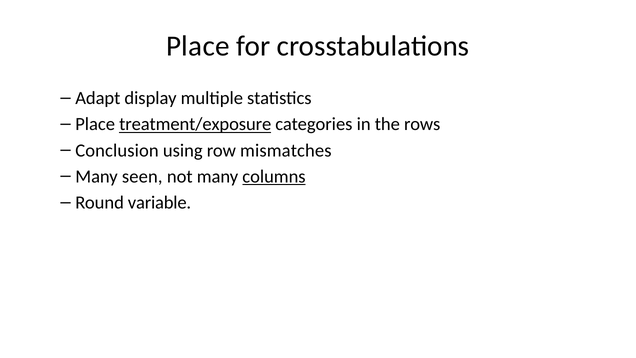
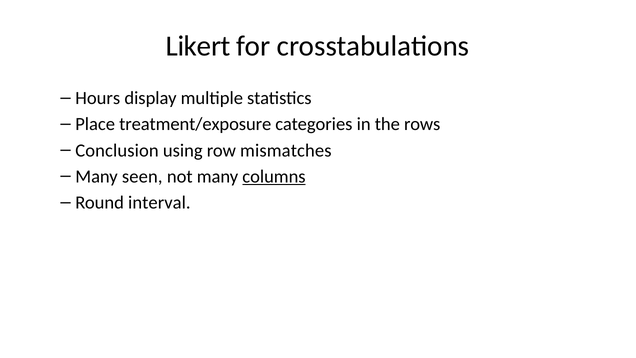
Place: Place -> Likert (198, 46)
Adapt: Adapt -> Hours (98, 98)
treatment/exposure underline: present -> none (195, 124)
variable: variable -> interval (159, 202)
